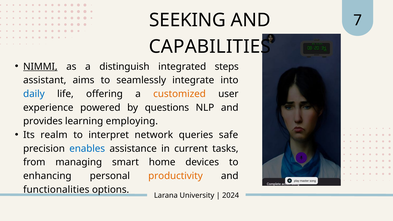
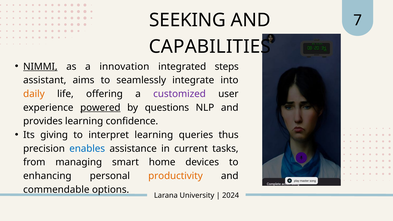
distinguish: distinguish -> innovation (124, 67)
daily colour: blue -> orange (34, 94)
customized colour: orange -> purple (180, 94)
powered underline: none -> present (100, 108)
employing: employing -> confidence (132, 121)
realm: realm -> giving (54, 135)
interpret network: network -> learning (154, 135)
safe: safe -> thus (229, 135)
functionalities: functionalities -> commendable (56, 190)
